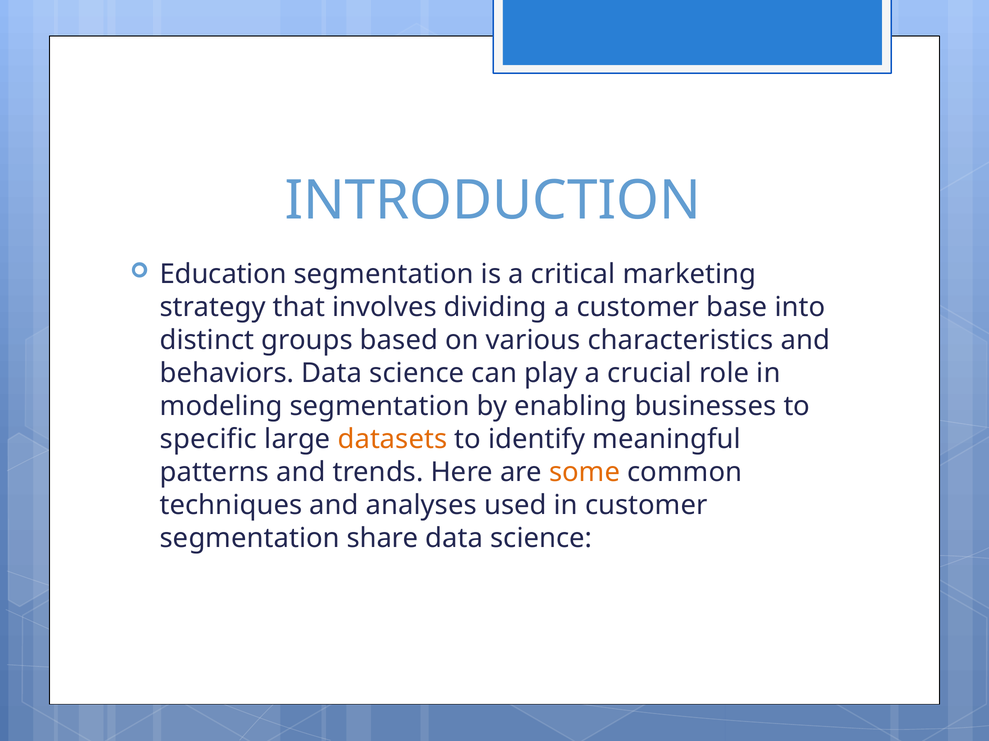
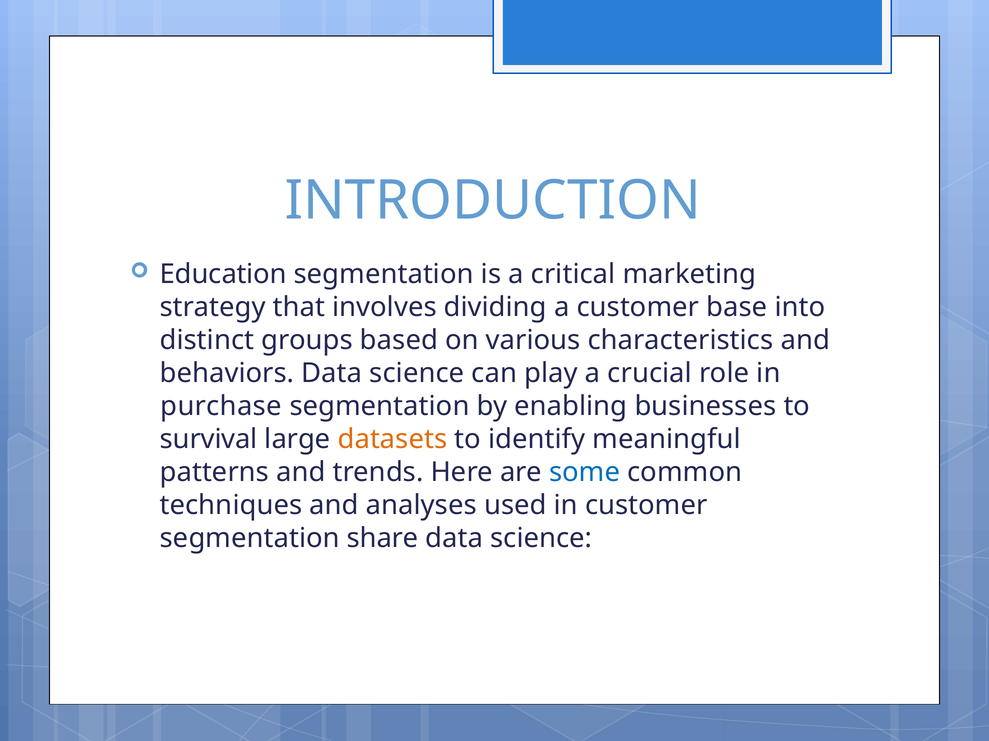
modeling: modeling -> purchase (221, 407)
specific: specific -> survival (209, 440)
some colour: orange -> blue (585, 473)
